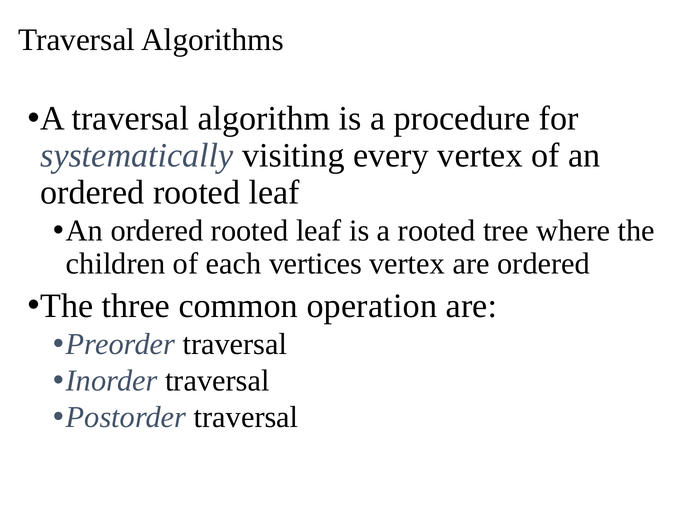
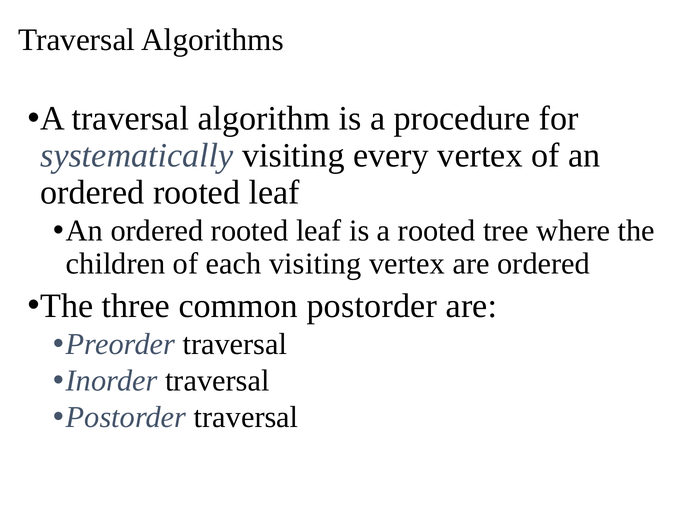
each vertices: vertices -> visiting (315, 263)
common operation: operation -> postorder (372, 305)
